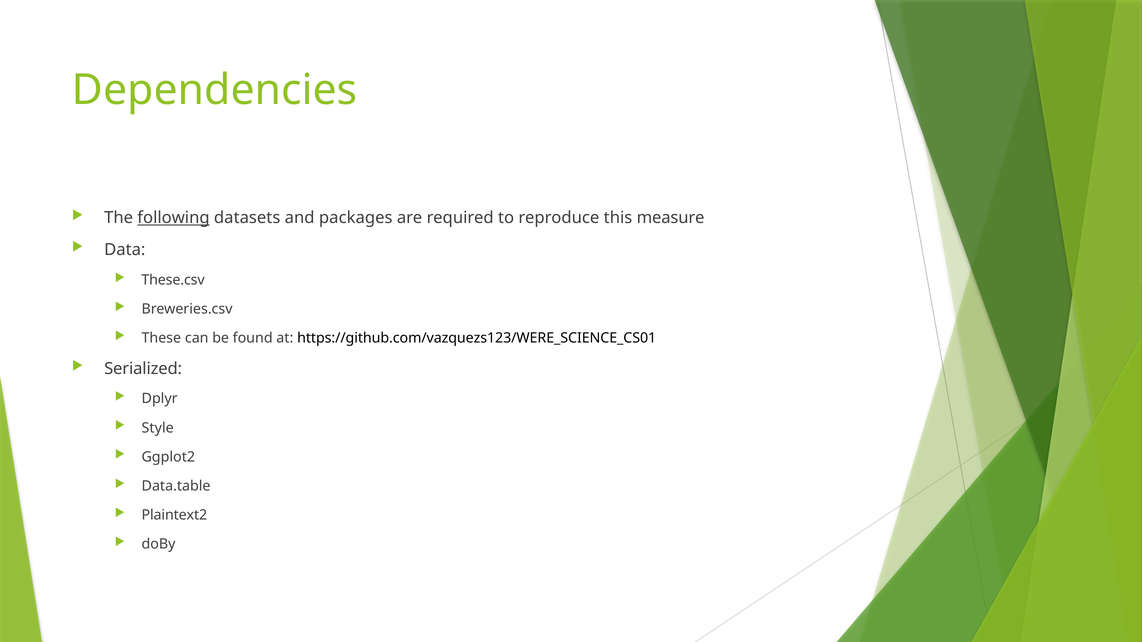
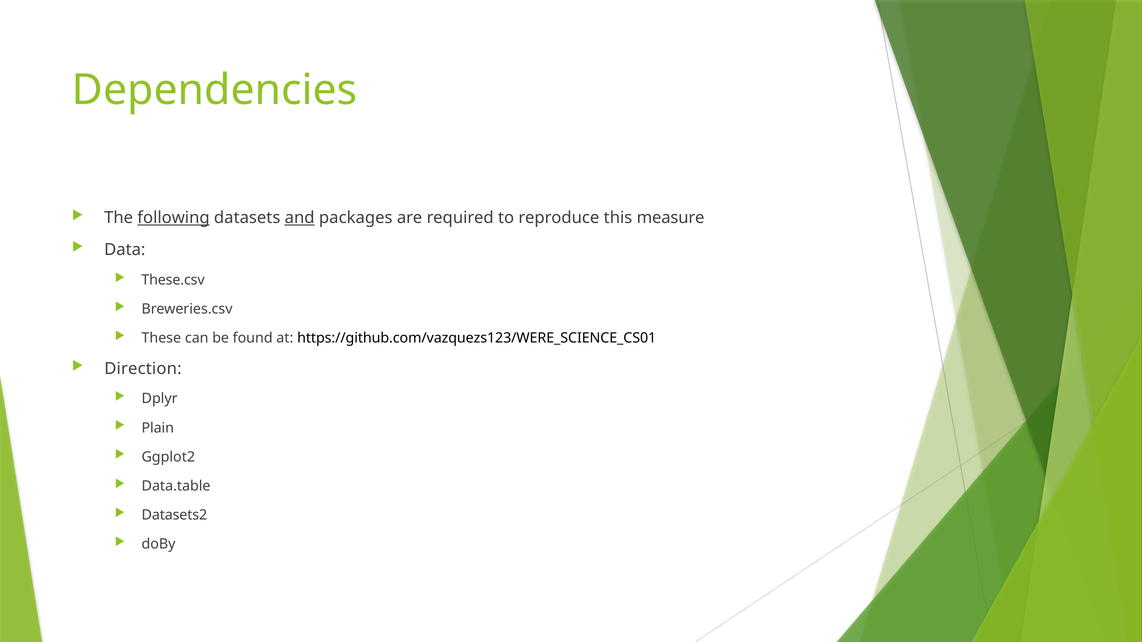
and underline: none -> present (300, 218)
Serialized: Serialized -> Direction (143, 369)
Style: Style -> Plain (158, 428)
Plaintext2: Plaintext2 -> Datasets2 (174, 515)
